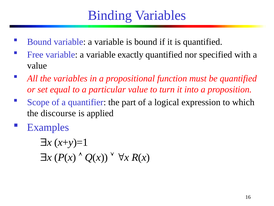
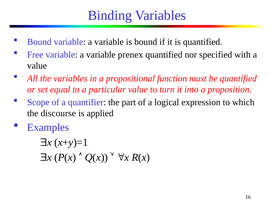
exactly: exactly -> prenex (130, 55)
